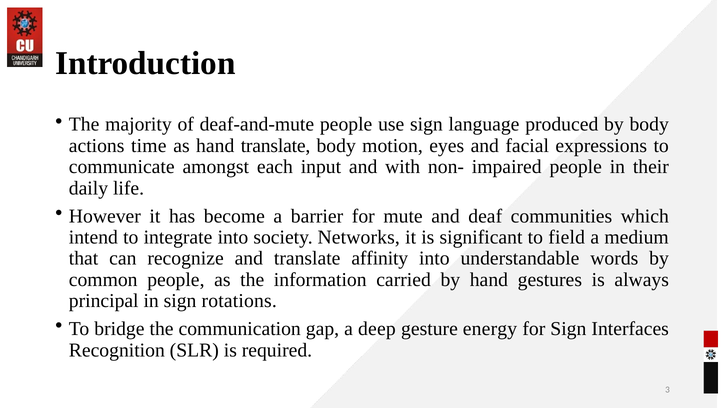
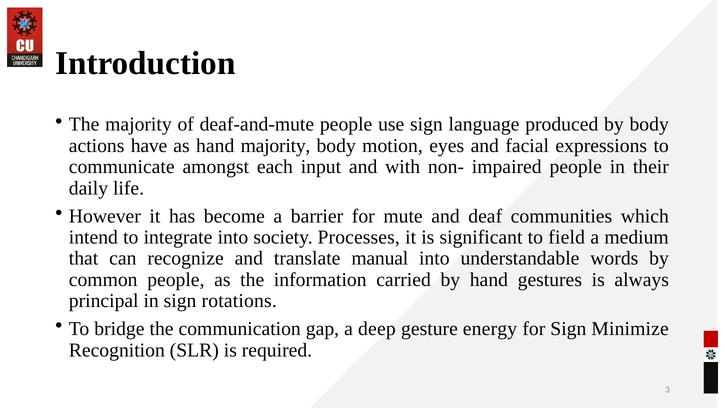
time: time -> have (149, 146)
hand translate: translate -> majority (276, 146)
Networks: Networks -> Processes (359, 237)
affinity: affinity -> manual (380, 258)
Interfaces: Interfaces -> Minimize (630, 329)
